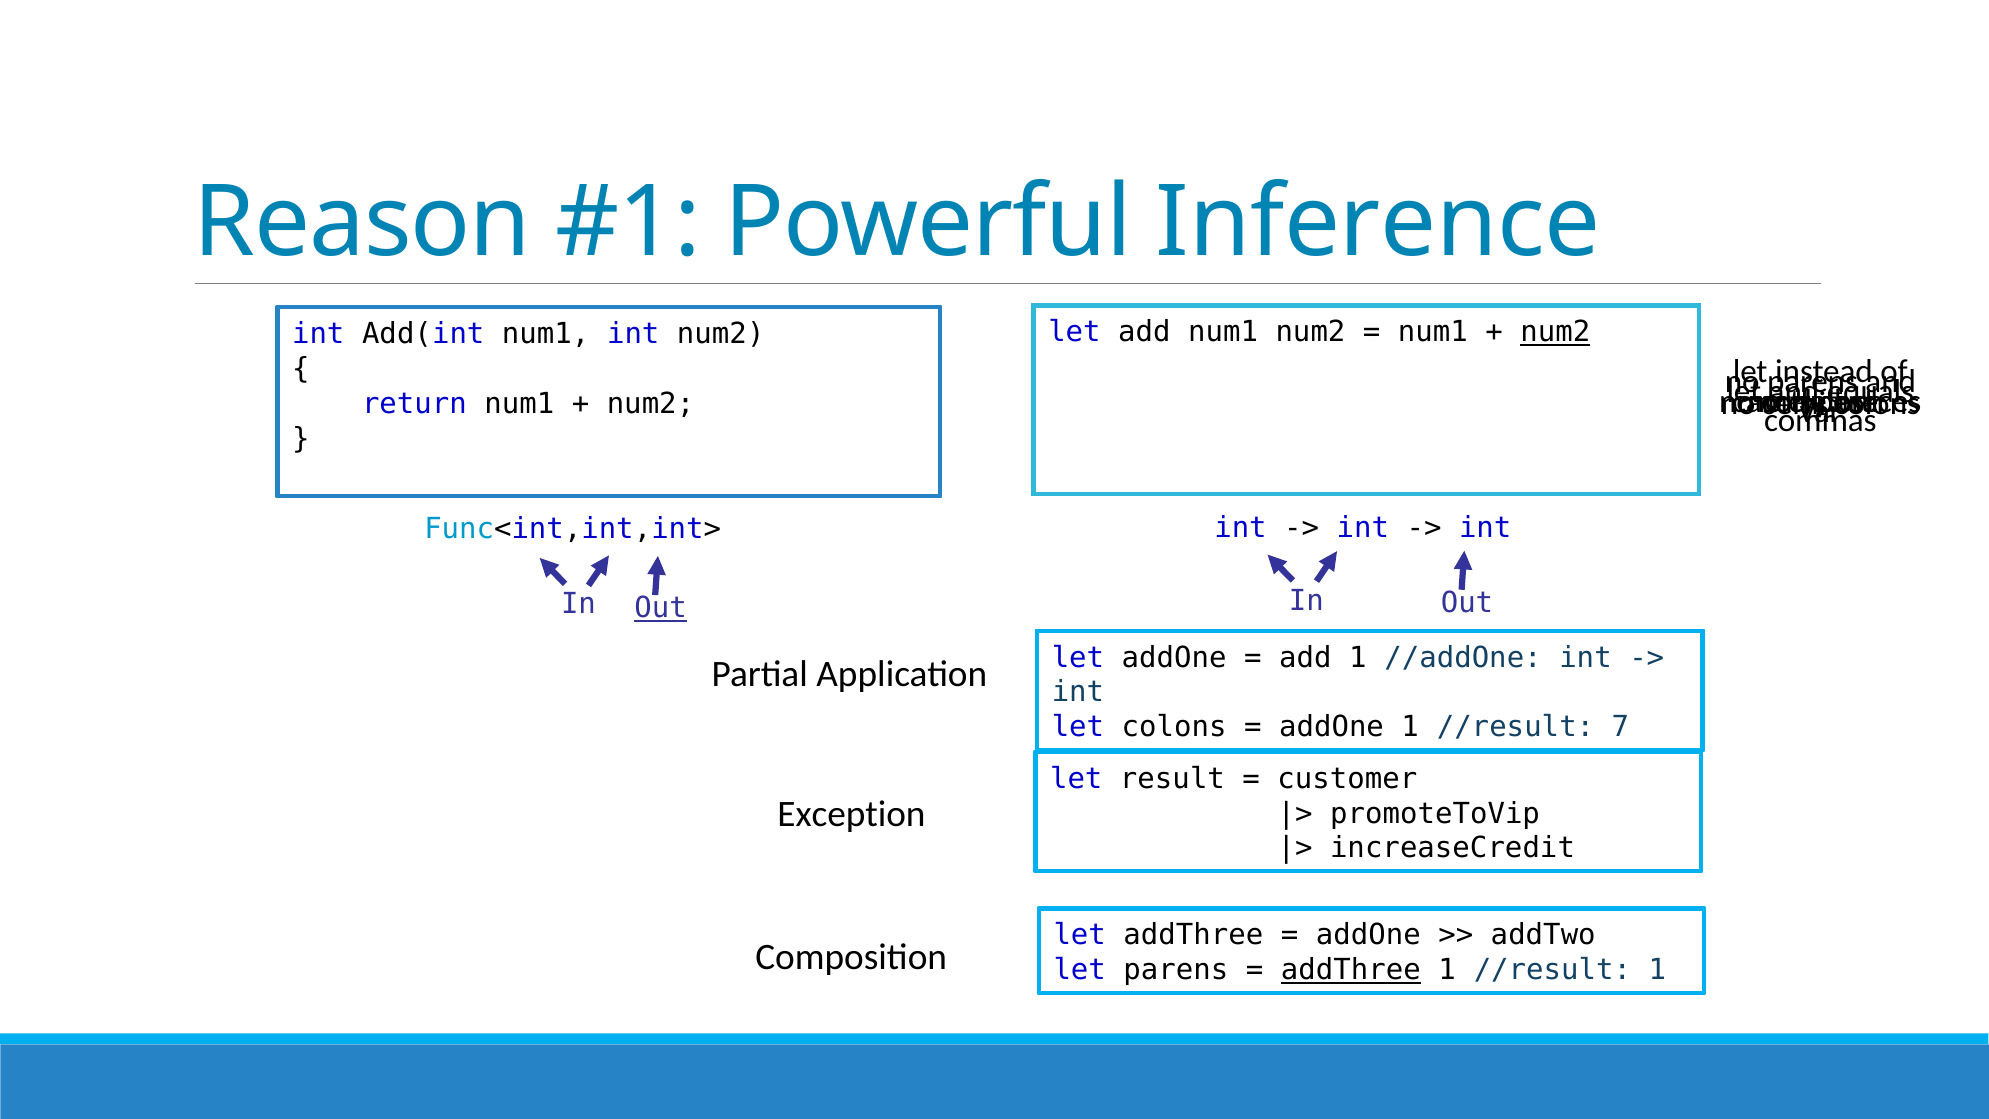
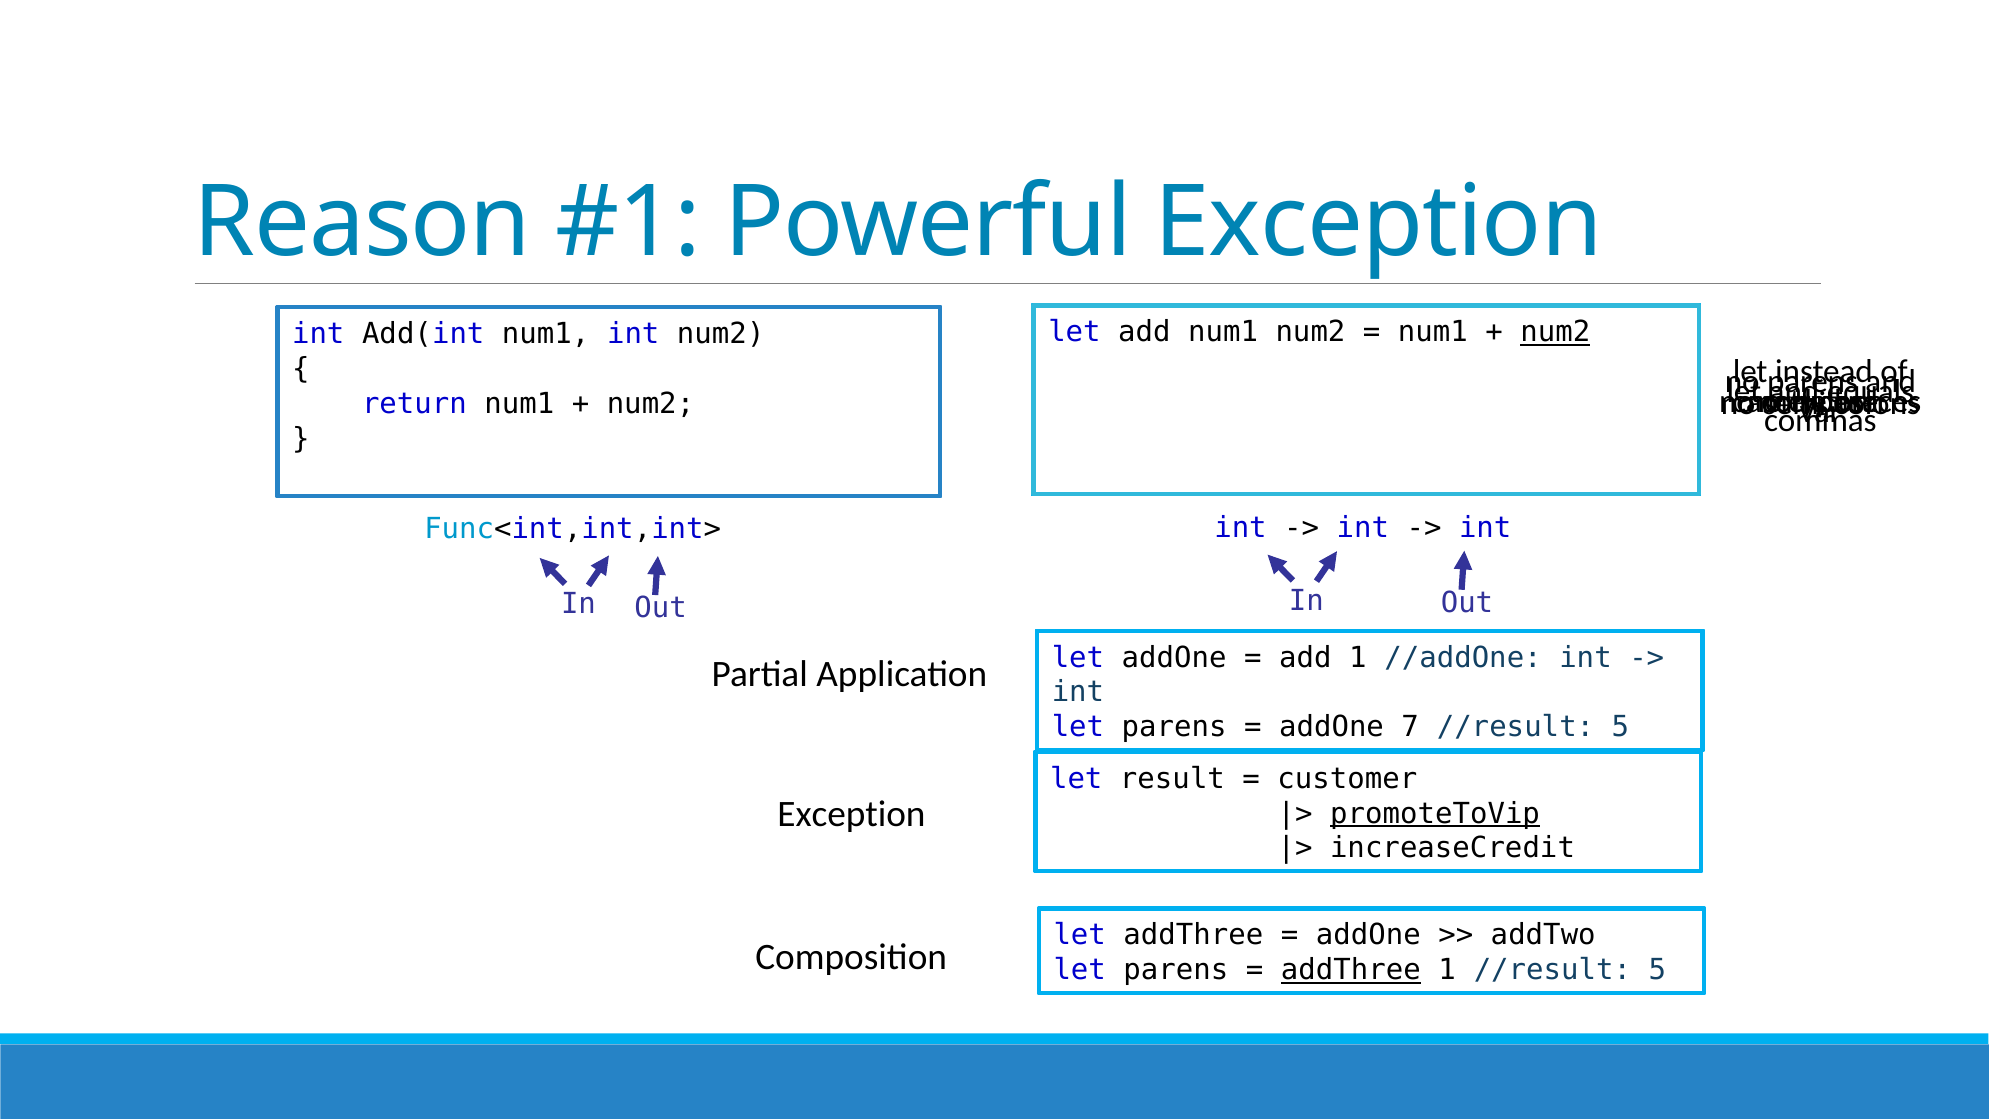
Powerful Inference: Inference -> Exception (1378, 223)
Out underline: present -> none (661, 608)
colons: colons -> parens (1174, 727)
addOne 1: 1 -> 7 (1410, 727)
7: 7 -> 5 (1620, 727)
promoteToVip underline: none -> present (1435, 813)
1 //result 1: 1 -> 5 (1657, 970)
